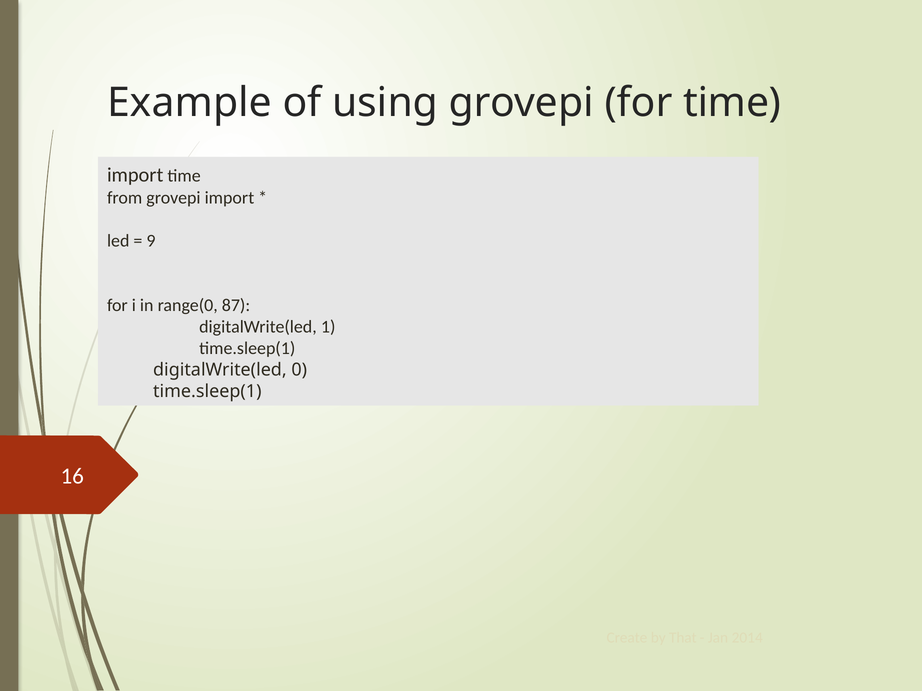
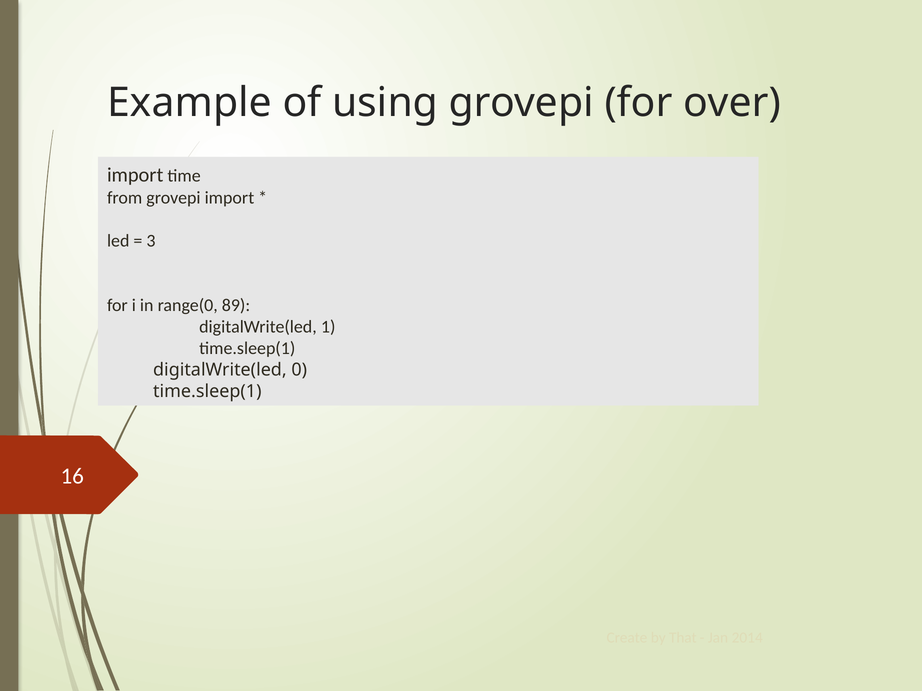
for time: time -> over (732, 103)
9: 9 -> 3 (151, 241)
87: 87 -> 89 (236, 306)
